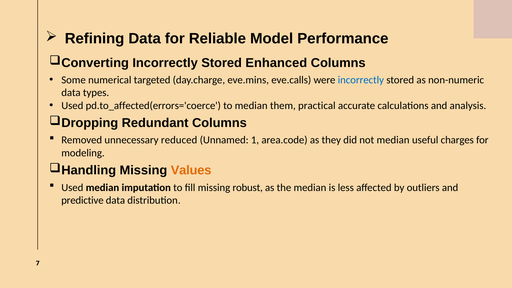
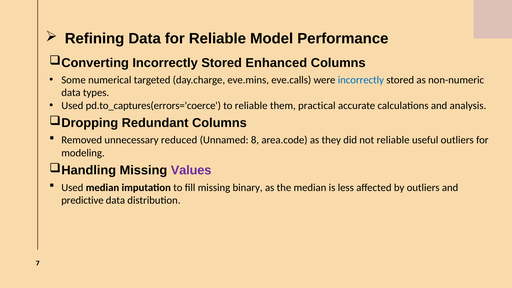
pd.to_affected(errors='coerce: pd.to_affected(errors='coerce -> pd.to_captures(errors='coerce (153, 106)
to median: median -> reliable (251, 106)
1: 1 -> 8 (255, 140)
not median: median -> reliable (393, 140)
useful charges: charges -> outliers (457, 140)
Values colour: orange -> purple (191, 170)
robust: robust -> binary (248, 187)
